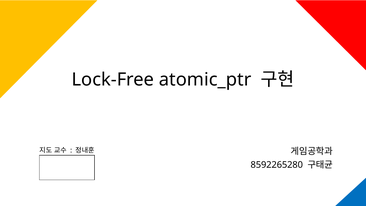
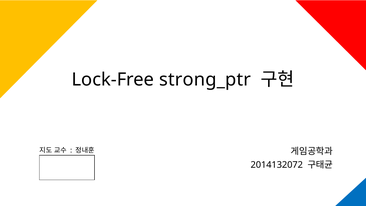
atomic_ptr: atomic_ptr -> strong_ptr (205, 80)
8592265280: 8592265280 -> 2014132072 (277, 165)
